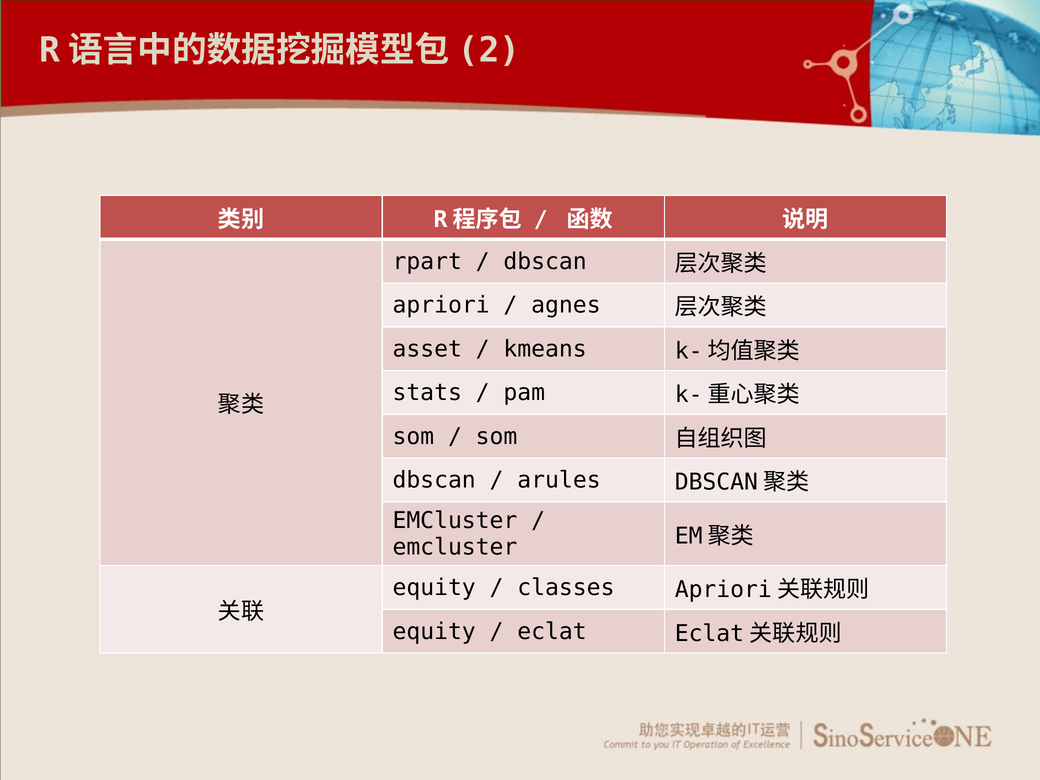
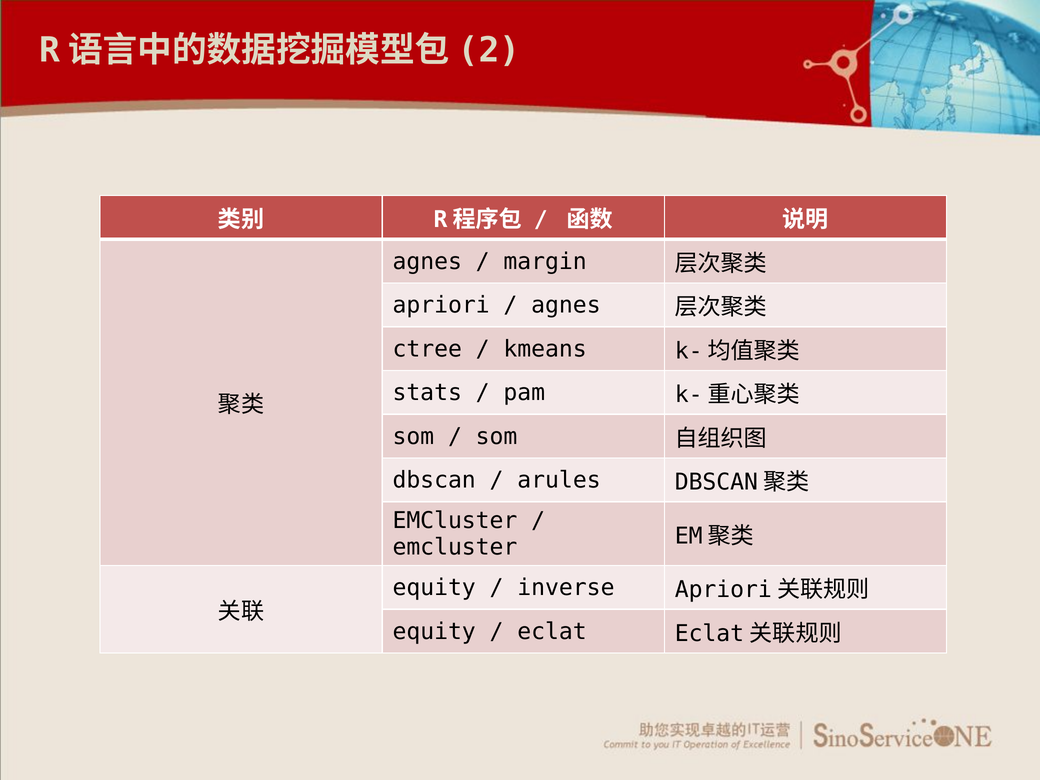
rpart: rpart -> agnes (427, 262)
dbscan: dbscan -> margin (545, 262)
asset: asset -> ctree (427, 349)
classes: classes -> inverse (566, 588)
